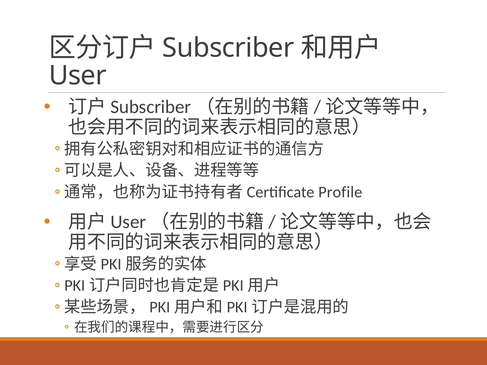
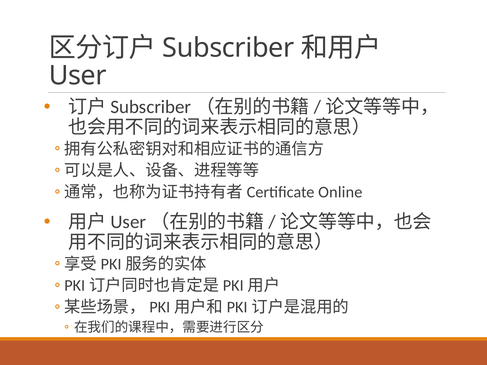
Profile: Profile -> Online (340, 192)
